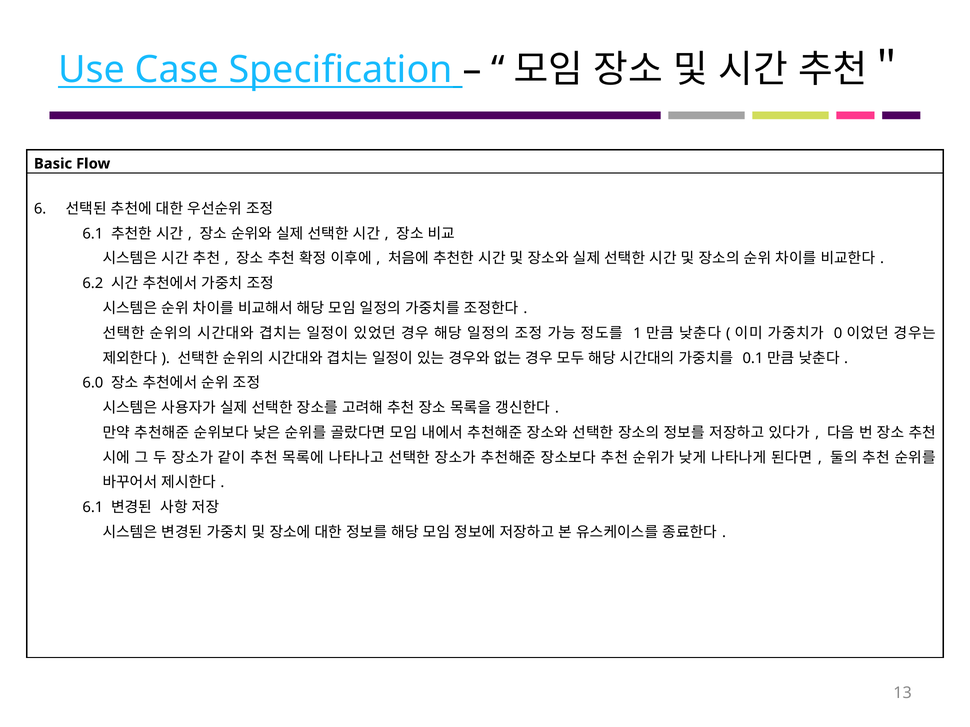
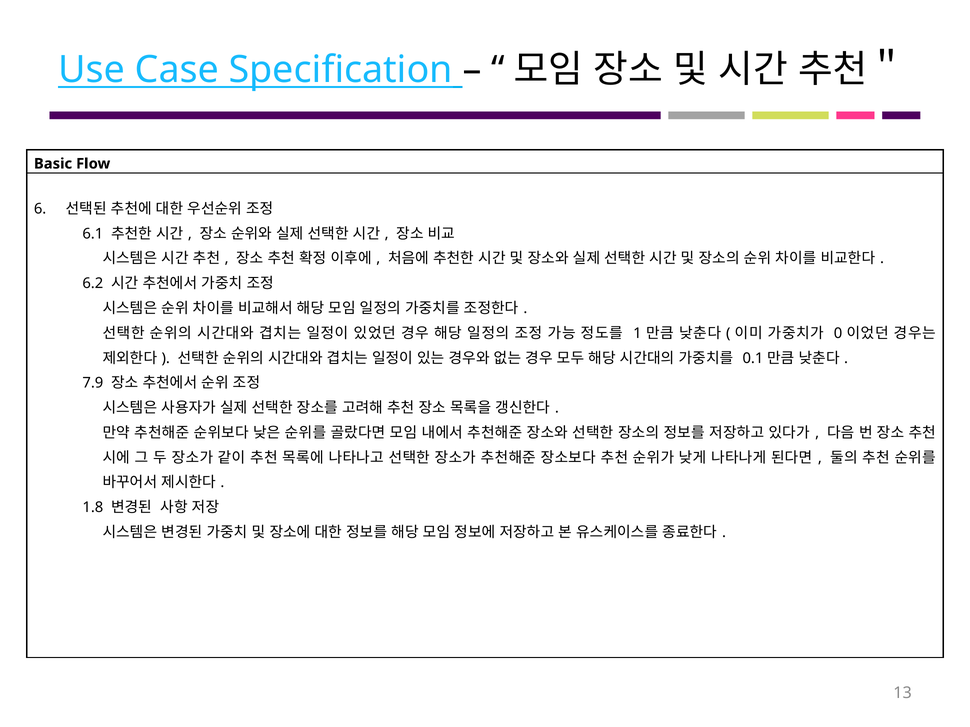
6.0: 6.0 -> 7.9 (93, 383)
6.1: 6.1 -> 1.8 (93, 508)
